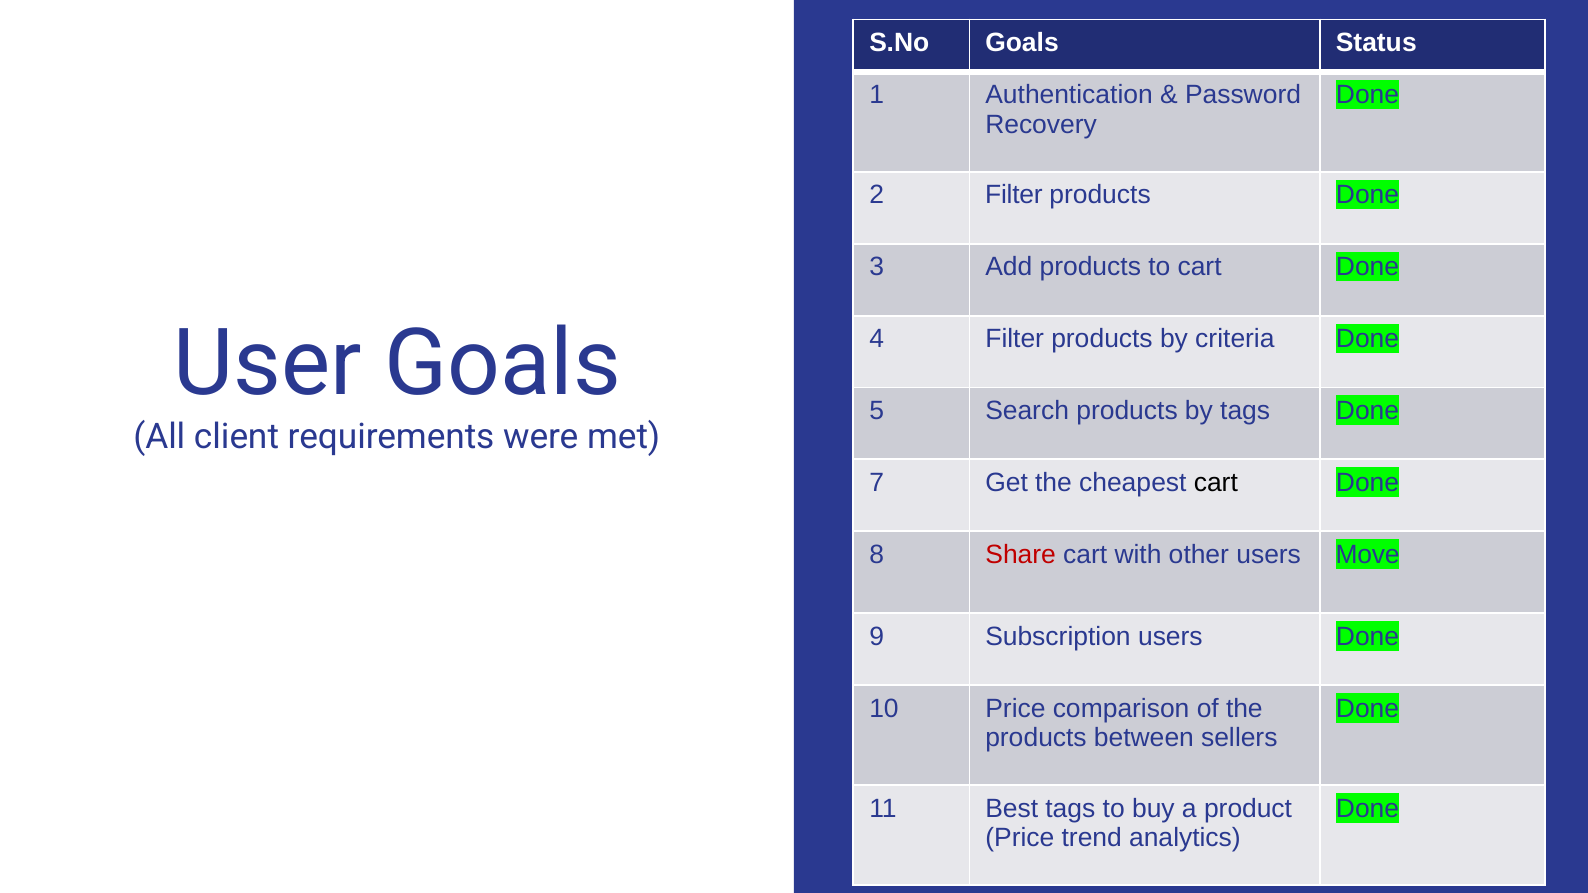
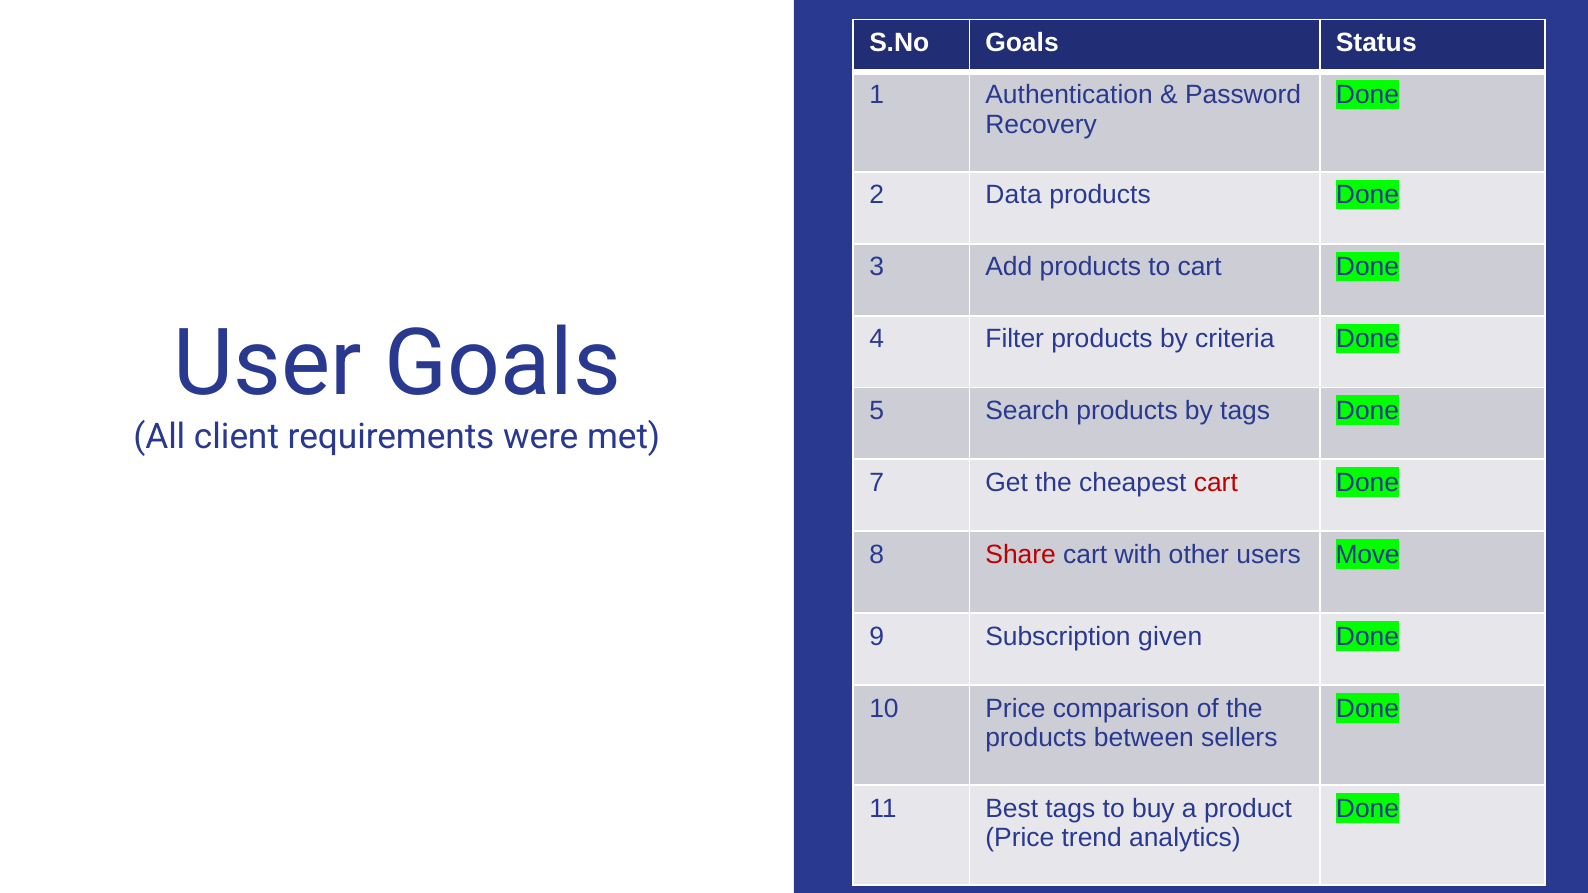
2 Filter: Filter -> Data (1014, 195)
cart colour: black -> red (1216, 483)
Subscription users: users -> given (1170, 637)
